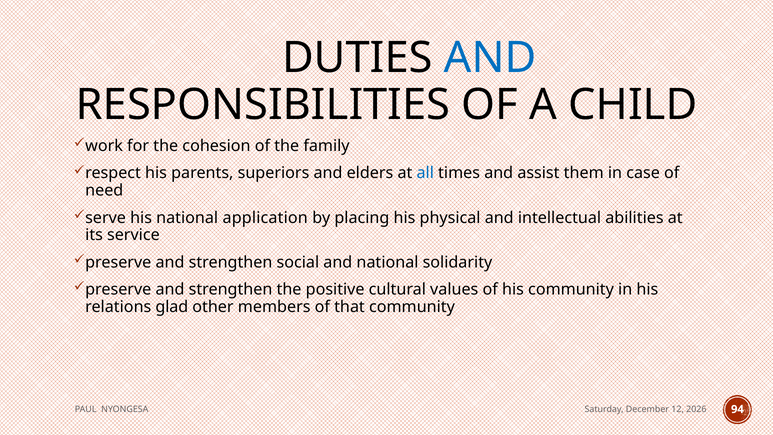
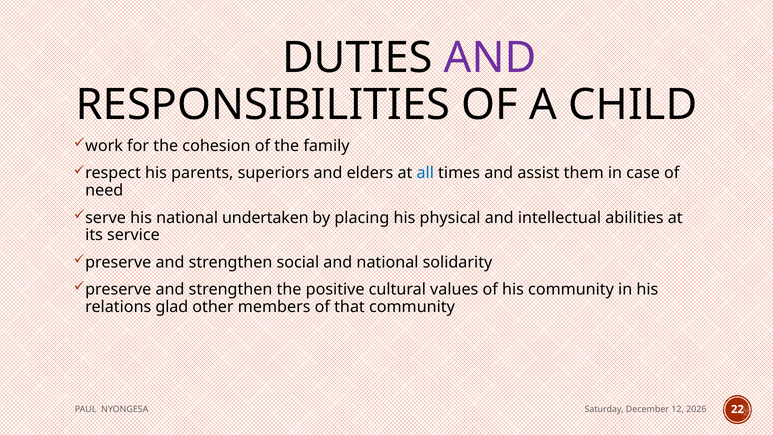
AND colour: blue -> purple (490, 58)
application: application -> undertaken (265, 218)
94: 94 -> 22 (737, 409)
